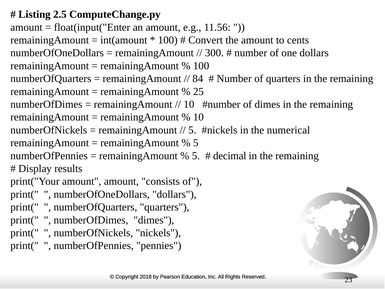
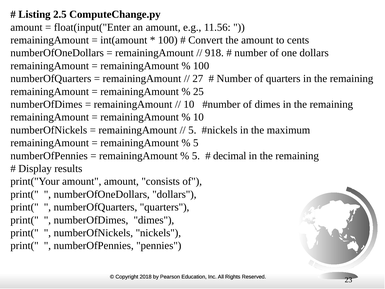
300: 300 -> 918 (214, 53)
84: 84 -> 27 (198, 79)
numerical: numerical -> maximum (288, 130)
